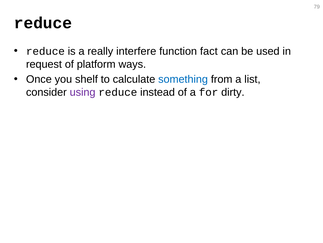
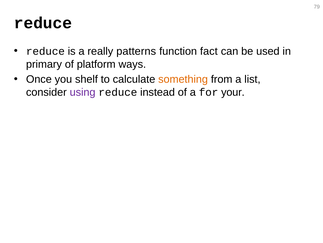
interfere: interfere -> patterns (136, 51)
request: request -> primary (44, 64)
something colour: blue -> orange (183, 79)
dirty: dirty -> your (233, 92)
